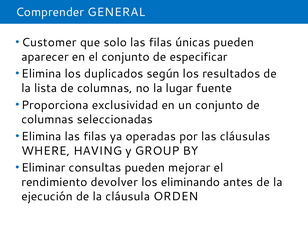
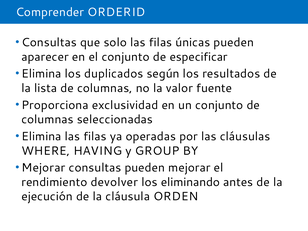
GENERAL: GENERAL -> ORDERID (116, 12)
Customer: Customer -> Consultas (49, 42)
lugar: lugar -> valor (179, 88)
Eliminar: Eliminar -> Mejorar (43, 168)
